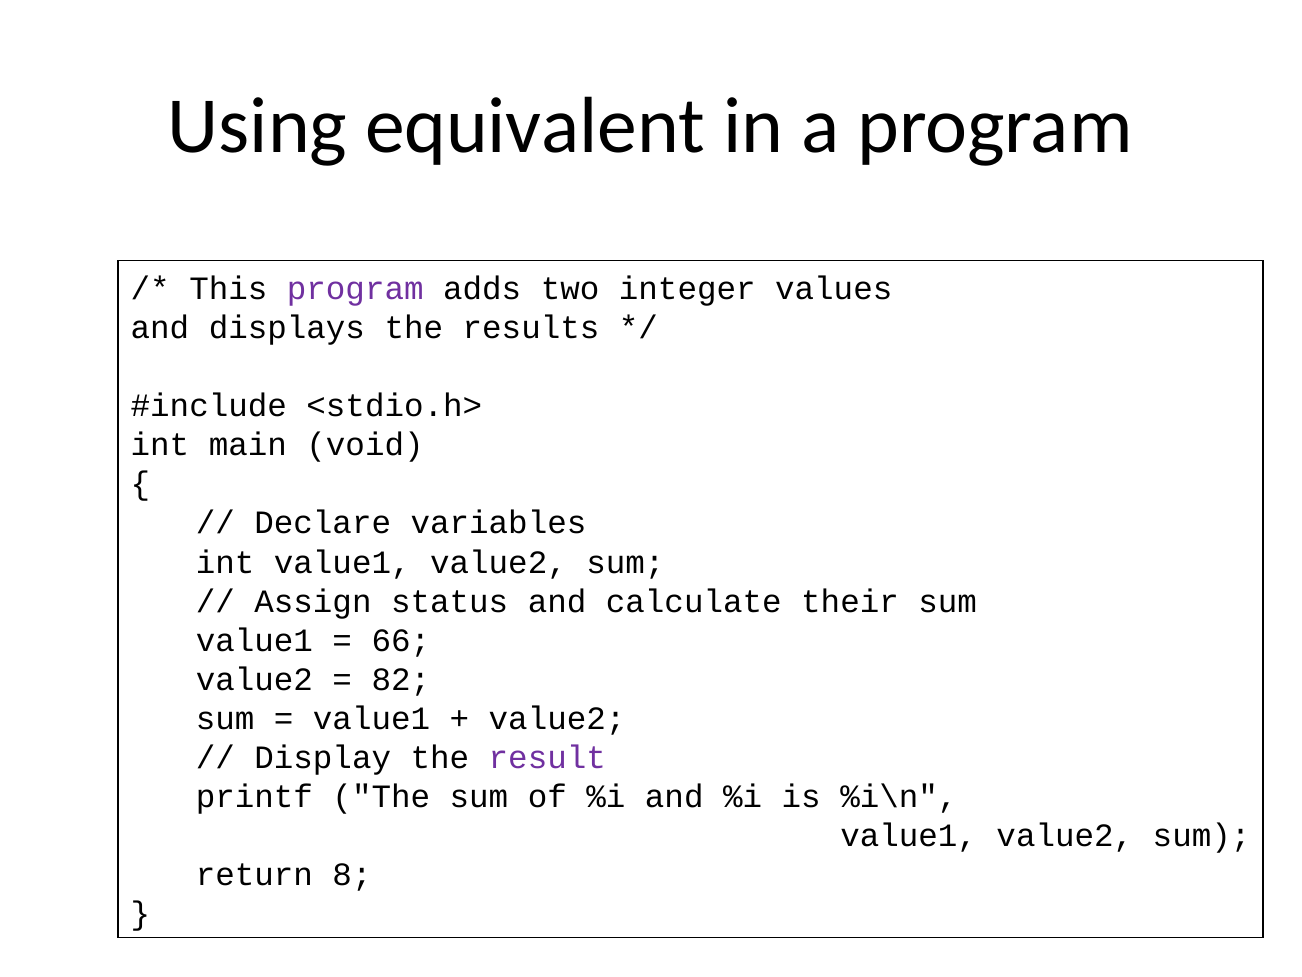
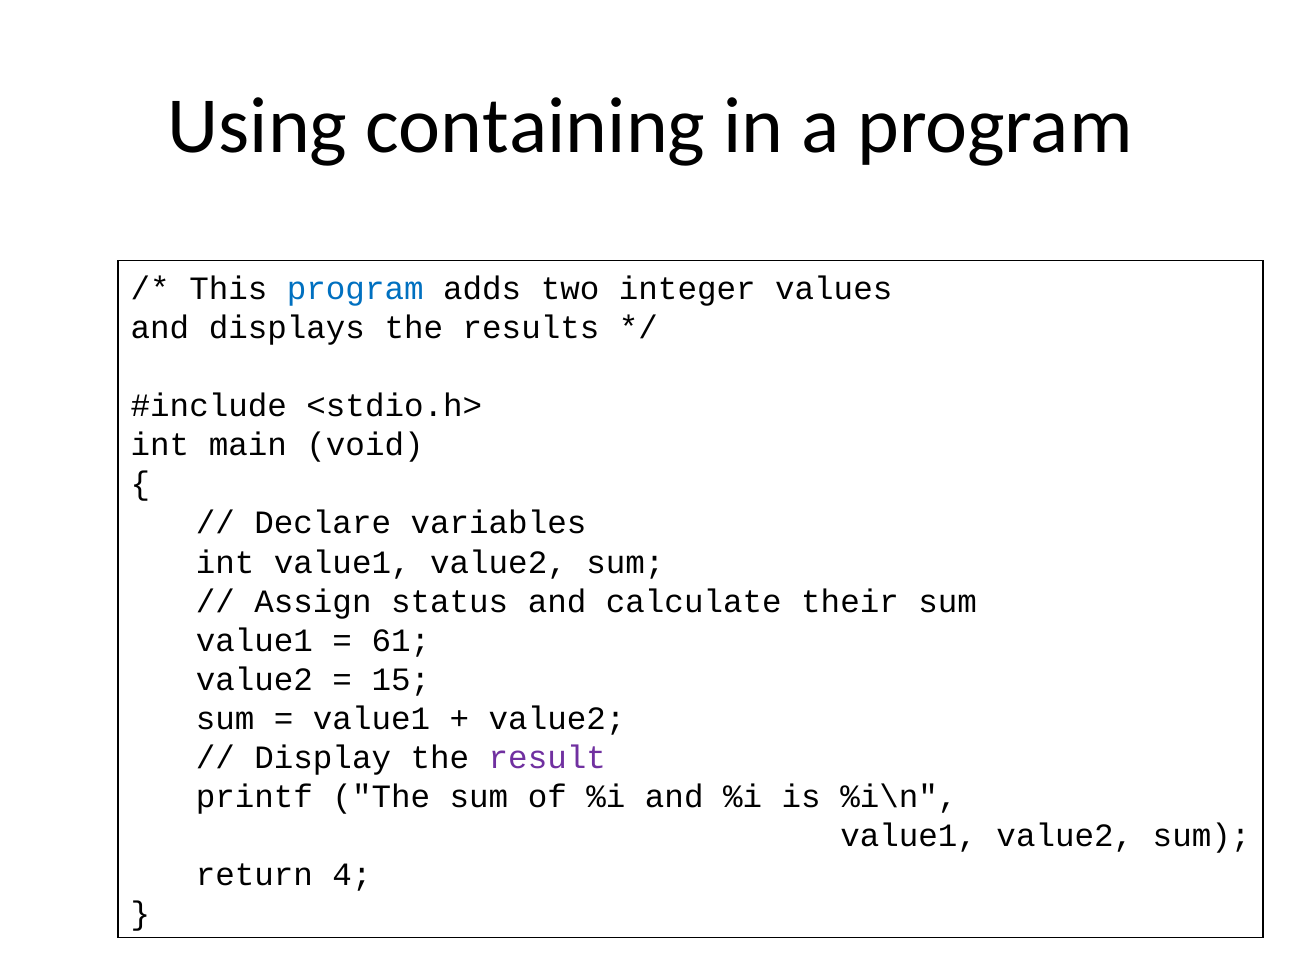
equivalent: equivalent -> containing (535, 126)
program colour: purple -> blue (355, 289)
66: 66 -> 61 (401, 640)
82: 82 -> 15 (401, 679)
8: 8 -> 4 (352, 874)
